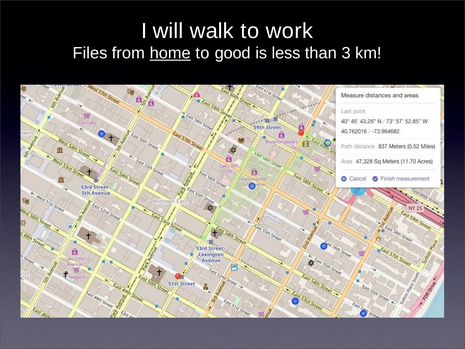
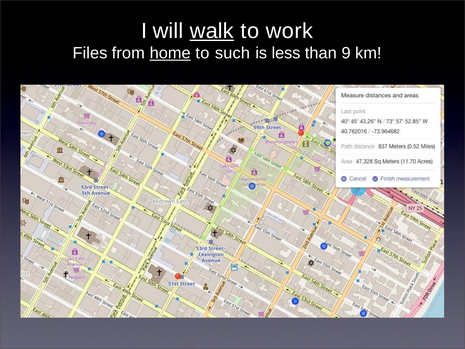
walk underline: none -> present (212, 31)
good: good -> such (232, 53)
3: 3 -> 9 (346, 53)
